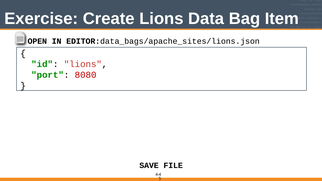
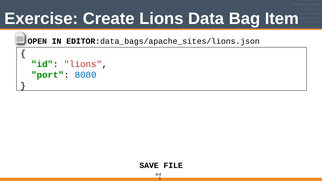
8080 colour: red -> blue (86, 75)
